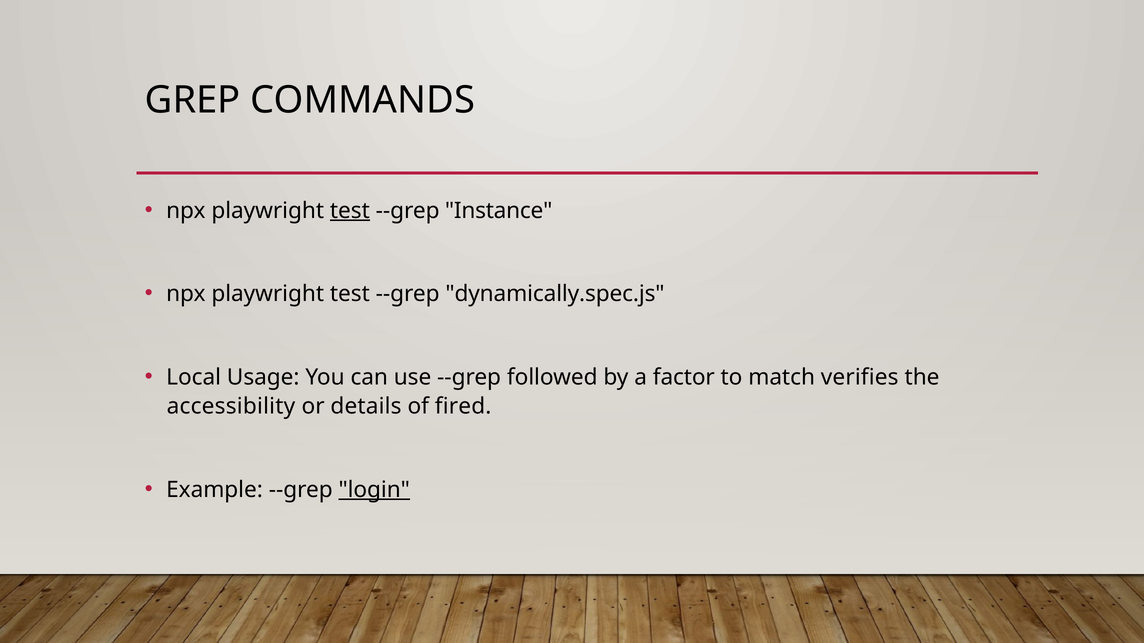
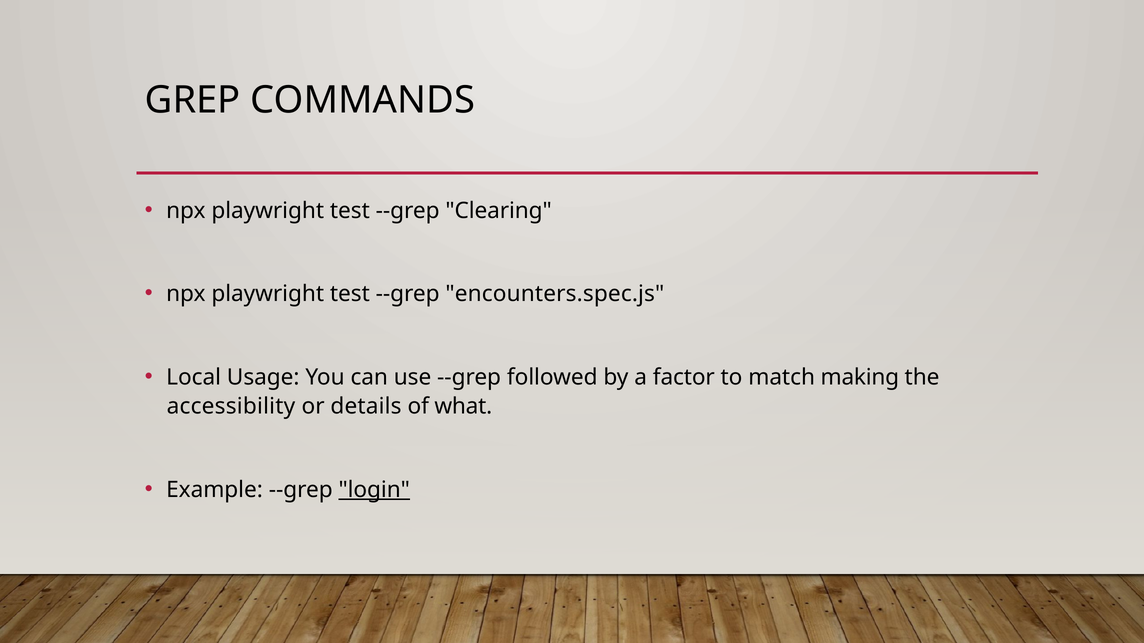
test underline: present -> none (350, 211)
Instance: Instance -> Clearing (499, 211)
dynamically.spec.js: dynamically.spec.js -> encounters.spec.js (555, 294)
verifies: verifies -> making (860, 377)
fired: fired -> what (463, 407)
